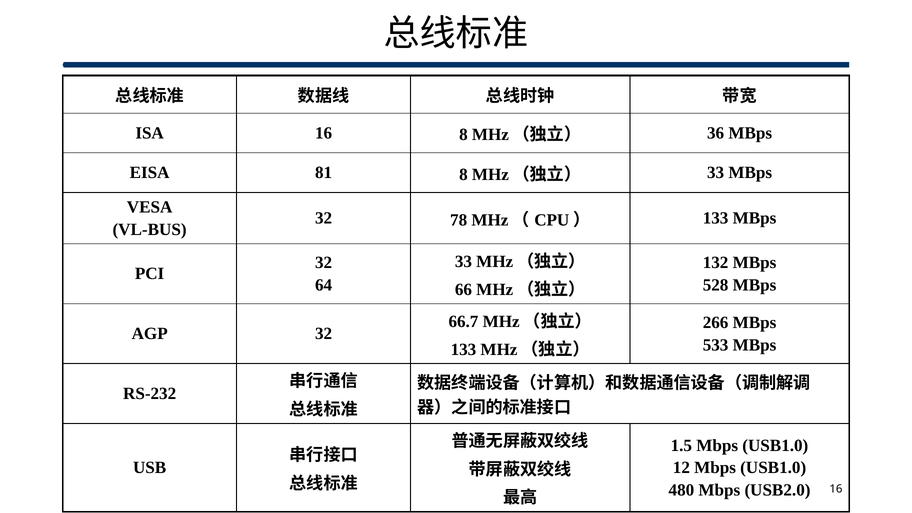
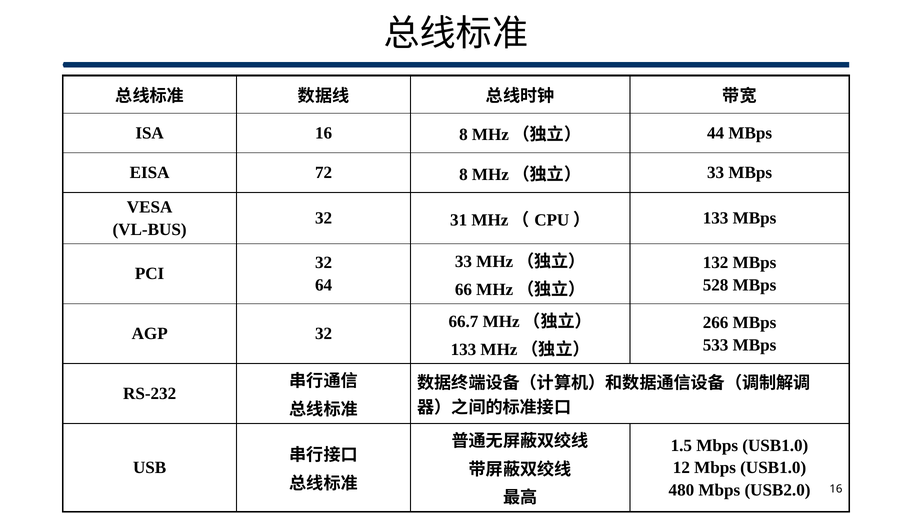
36: 36 -> 44 (716, 133)
81: 81 -> 72 (324, 173)
78: 78 -> 31 (459, 220)
